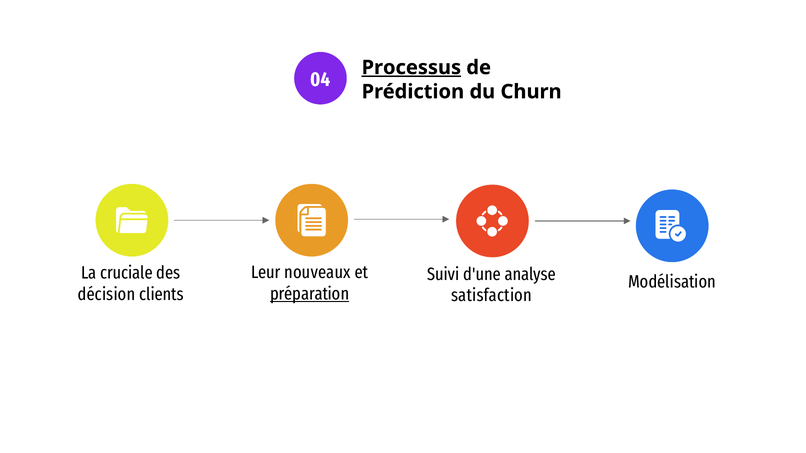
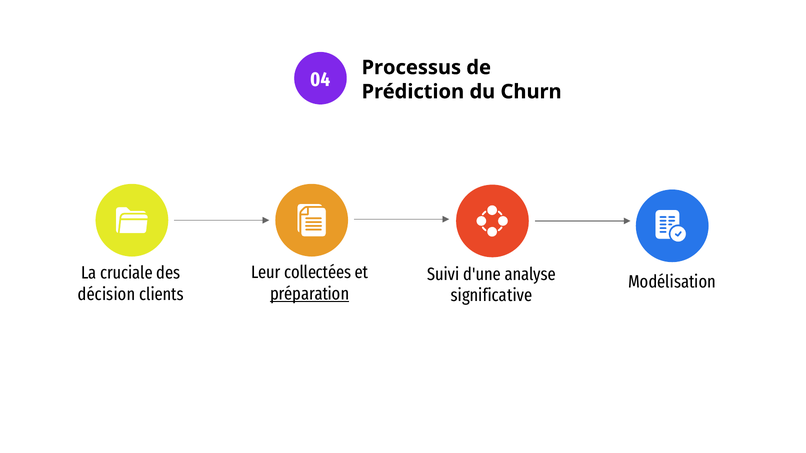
Processus underline: present -> none (411, 68)
nouveaux: nouveaux -> collectées (318, 273)
satisfaction: satisfaction -> significative (492, 296)
